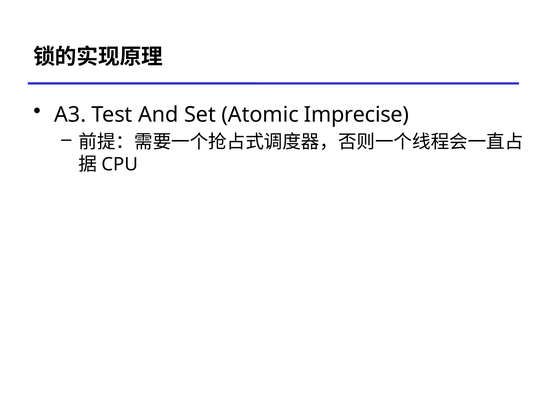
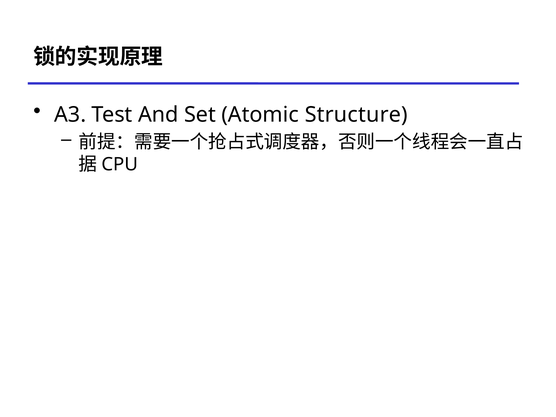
Imprecise: Imprecise -> Structure (356, 115)
